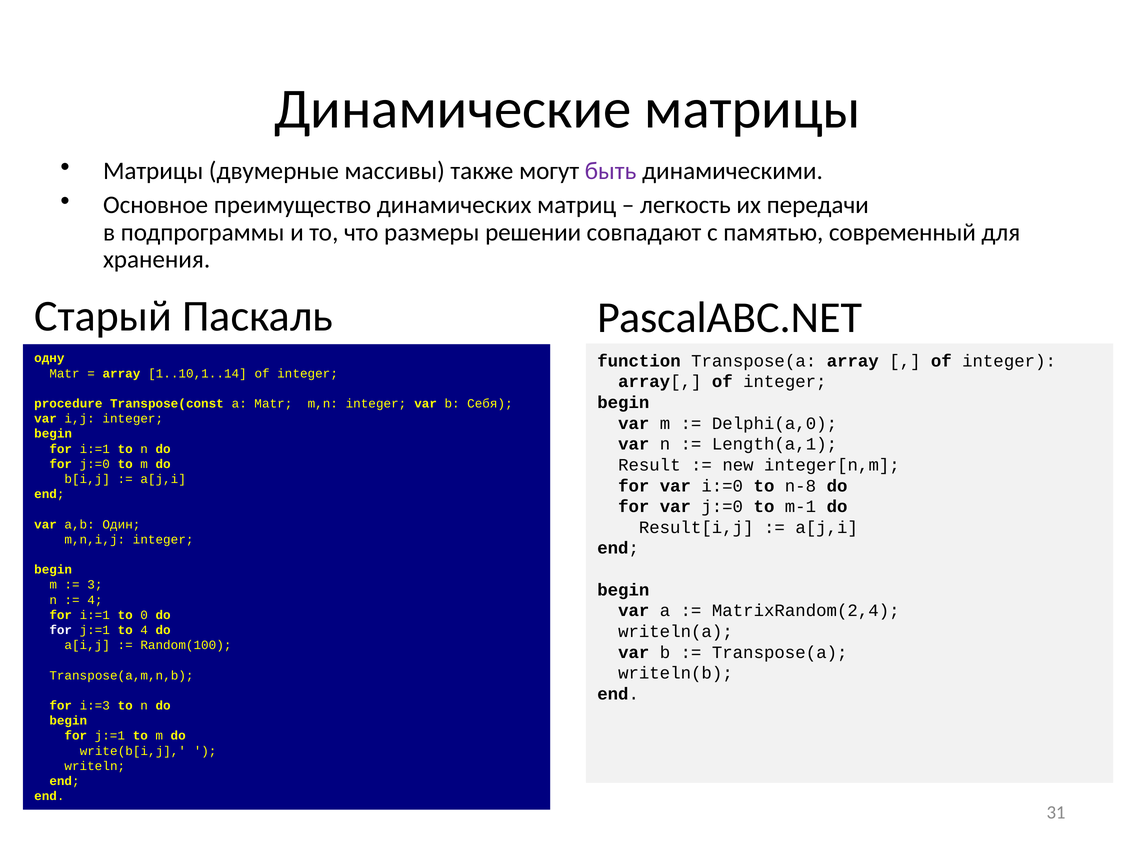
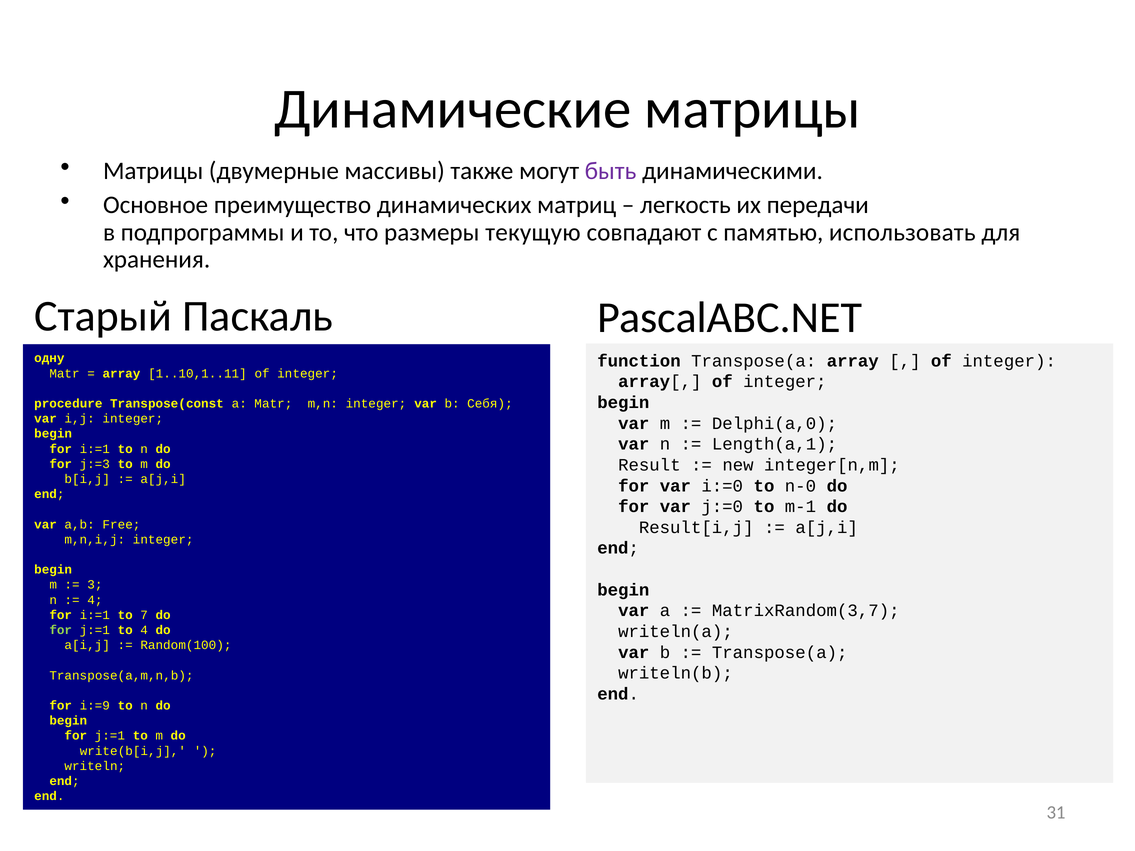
решении: решении -> текущую (533, 232)
современный: современный -> использовать (902, 232)
1..10,1..14: 1..10,1..14 -> 1..10,1..11 (197, 374)
for j:=0: j:=0 -> j:=3 (95, 464)
n-8: n-8 -> n-0 (800, 486)
Один: Один -> Free (121, 525)
MatrixRandom(2,4: MatrixRandom(2,4 -> MatrixRandom(3,7 (806, 611)
0: 0 -> 7 (144, 615)
for colour: white -> light green (61, 630)
i:=3: i:=3 -> i:=9 (95, 706)
